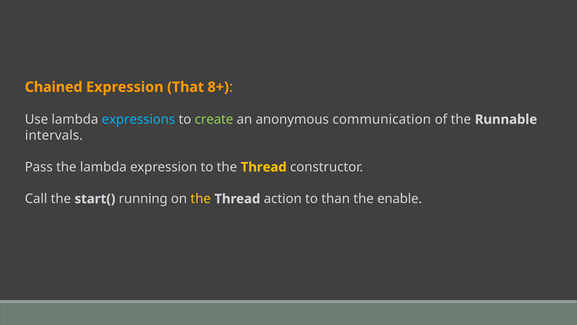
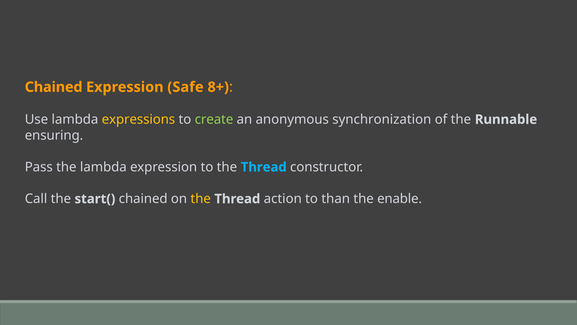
That: That -> Safe (185, 87)
expressions colour: light blue -> yellow (138, 119)
communication: communication -> synchronization (382, 119)
intervals: intervals -> ensuring (54, 135)
Thread colour: yellow -> light blue (264, 167)
start( running: running -> chained (143, 199)
